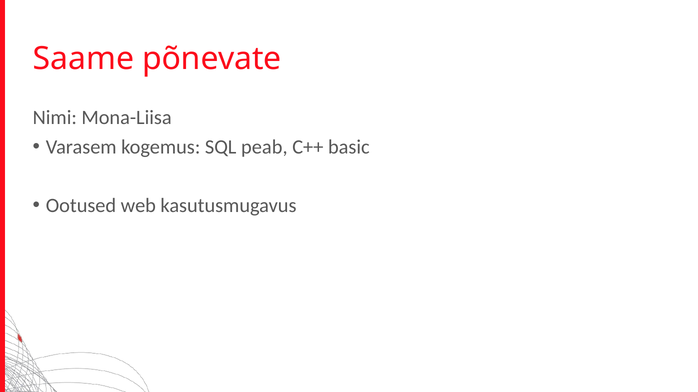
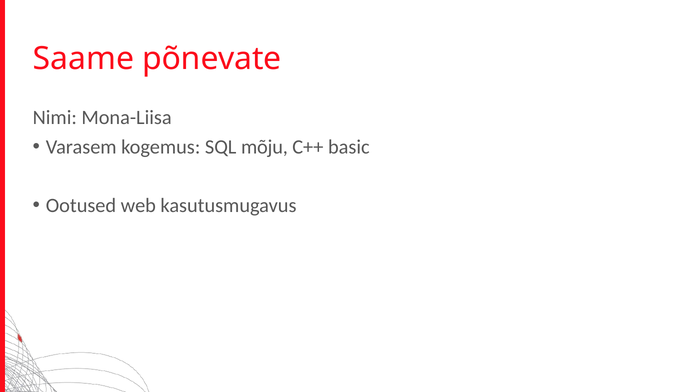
peab: peab -> mõju (264, 147)
